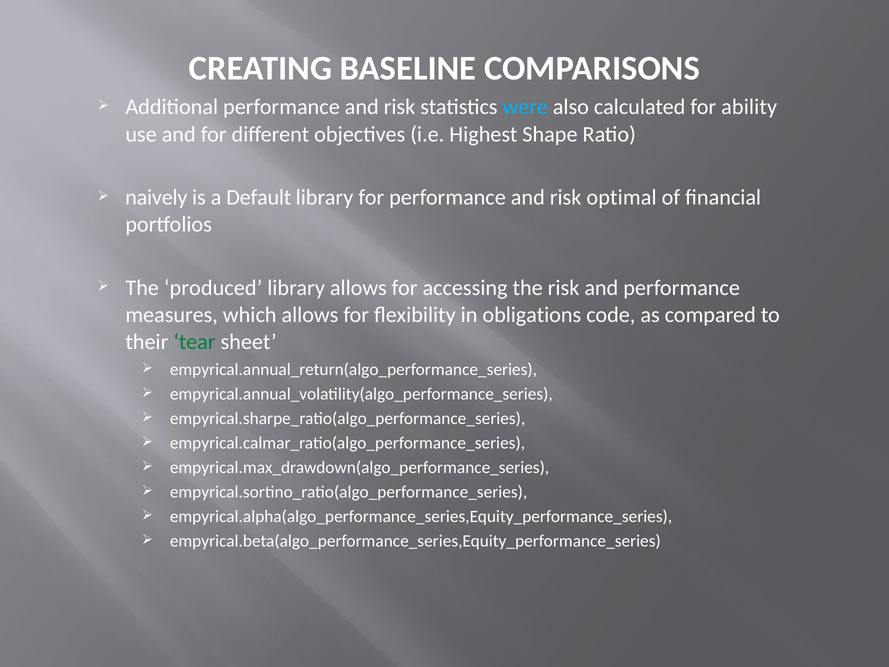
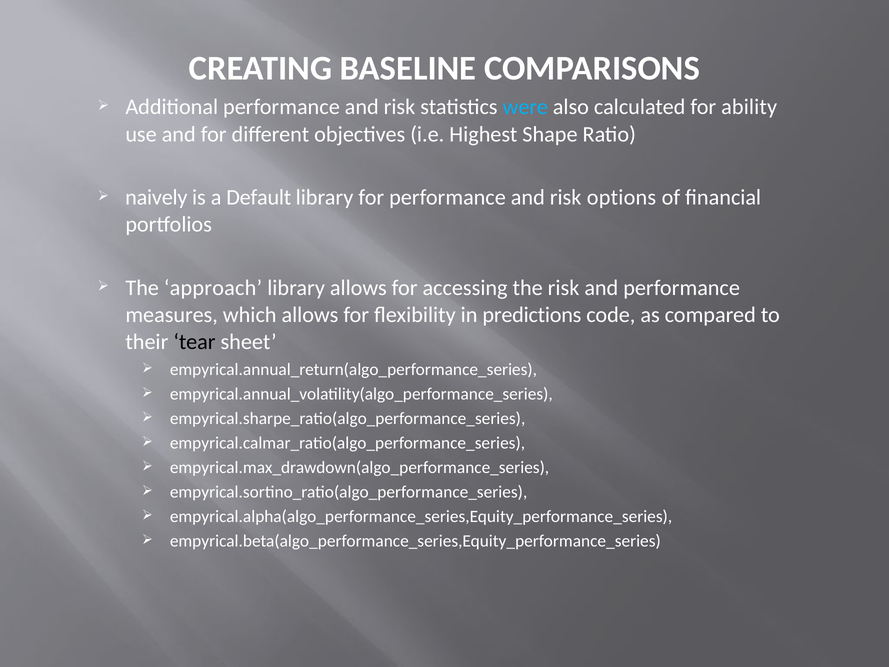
optimal: optimal -> options (622, 197)
produced: produced -> approach (213, 288)
obligations: obligations -> predictions (532, 315)
tear colour: green -> black (194, 342)
